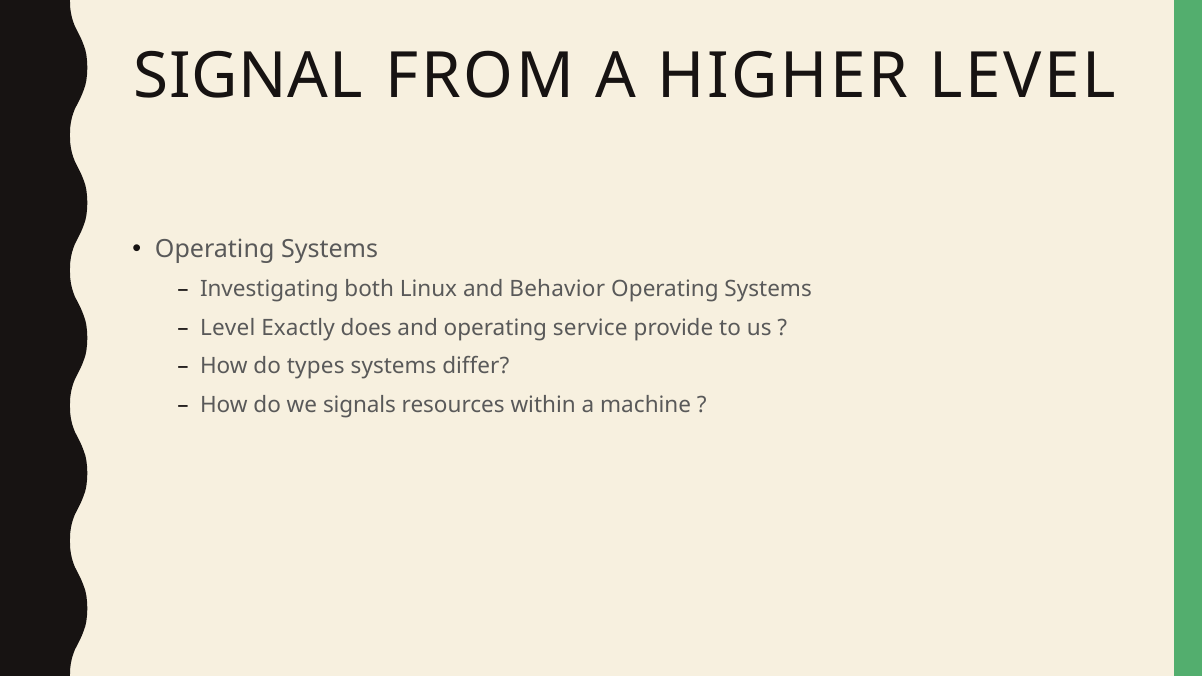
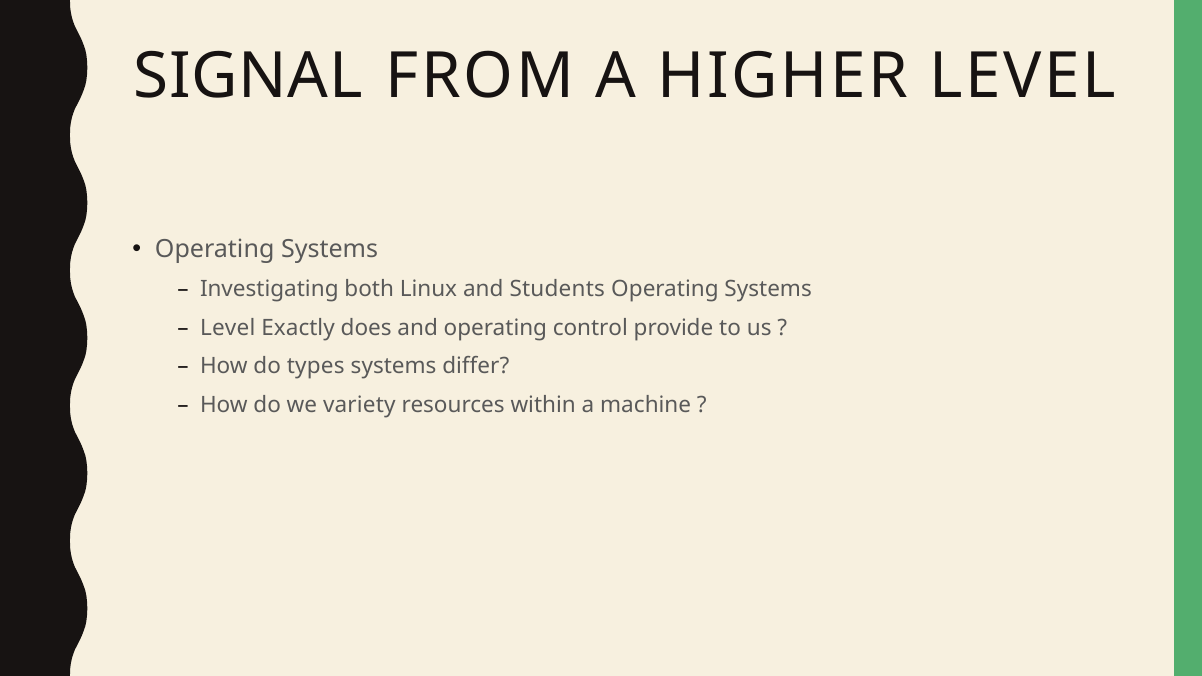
Behavior: Behavior -> Students (557, 289)
service: service -> control (590, 328)
signals: signals -> variety (359, 405)
